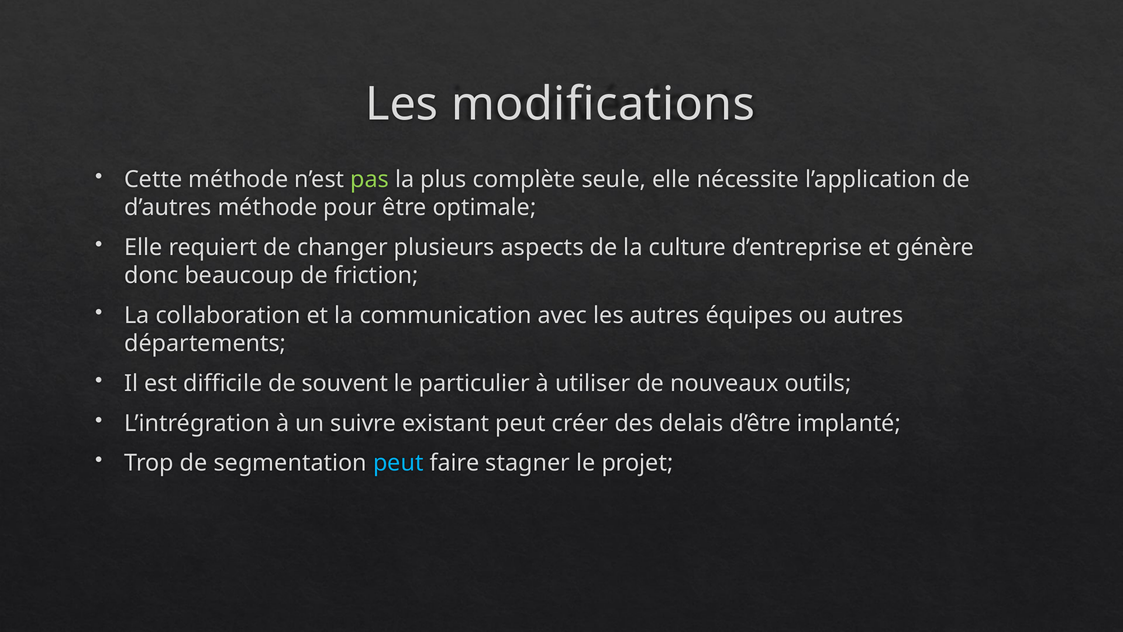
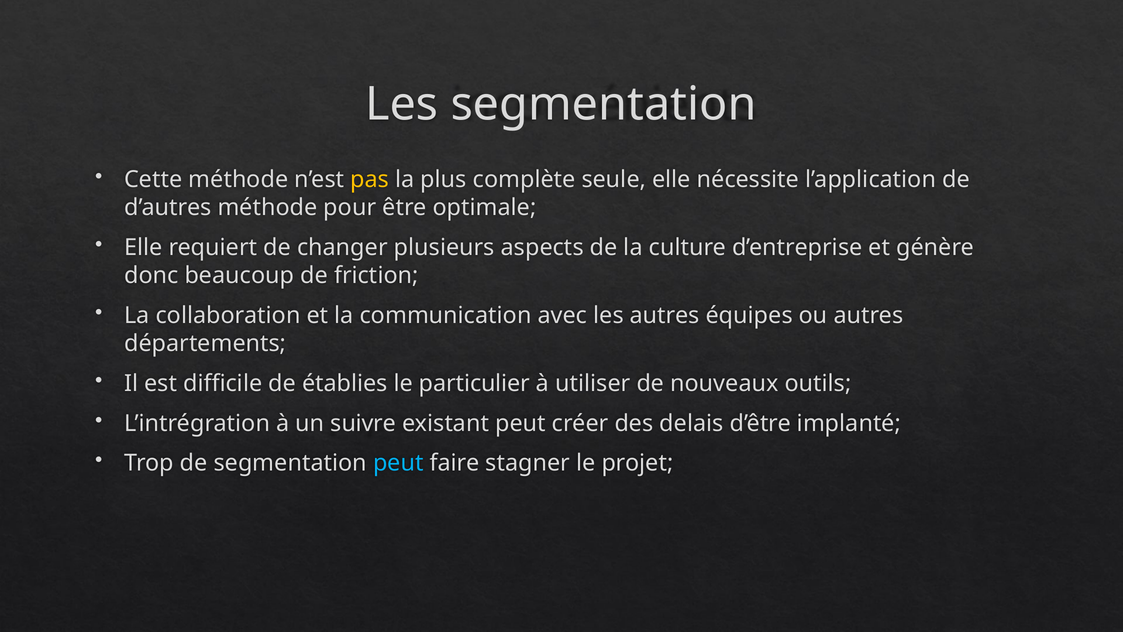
Les modifications: modifications -> segmentation (603, 104)
pas colour: light green -> yellow (370, 179)
souvent: souvent -> établies (345, 383)
